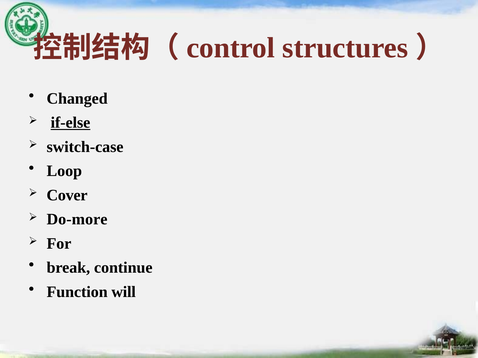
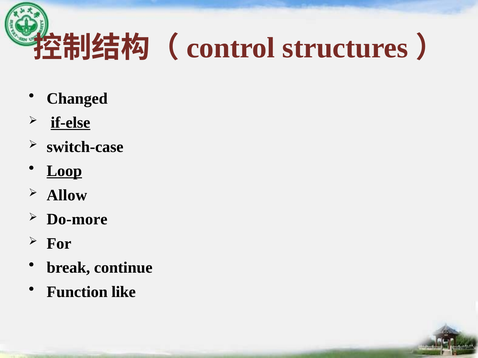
Loop underline: none -> present (64, 171)
Cover: Cover -> Allow (67, 195)
will: will -> like (124, 292)
